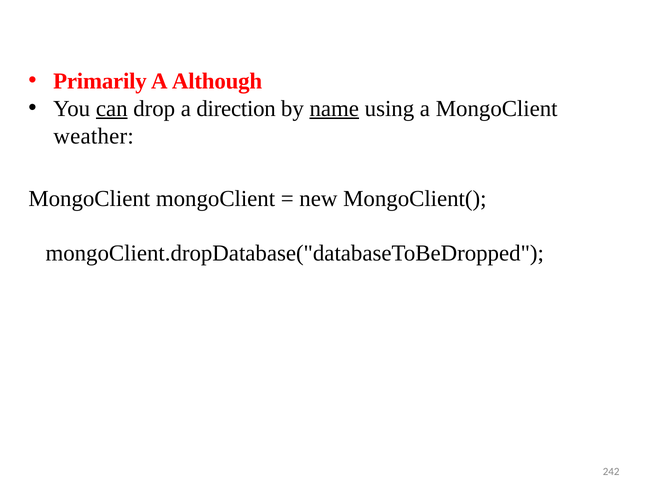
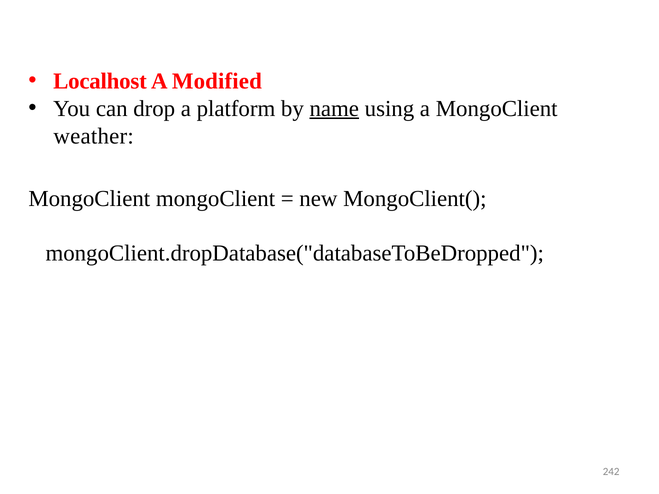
Primarily: Primarily -> Localhost (100, 81)
Although: Although -> Modified (217, 81)
can underline: present -> none (112, 109)
direction: direction -> platform (236, 109)
